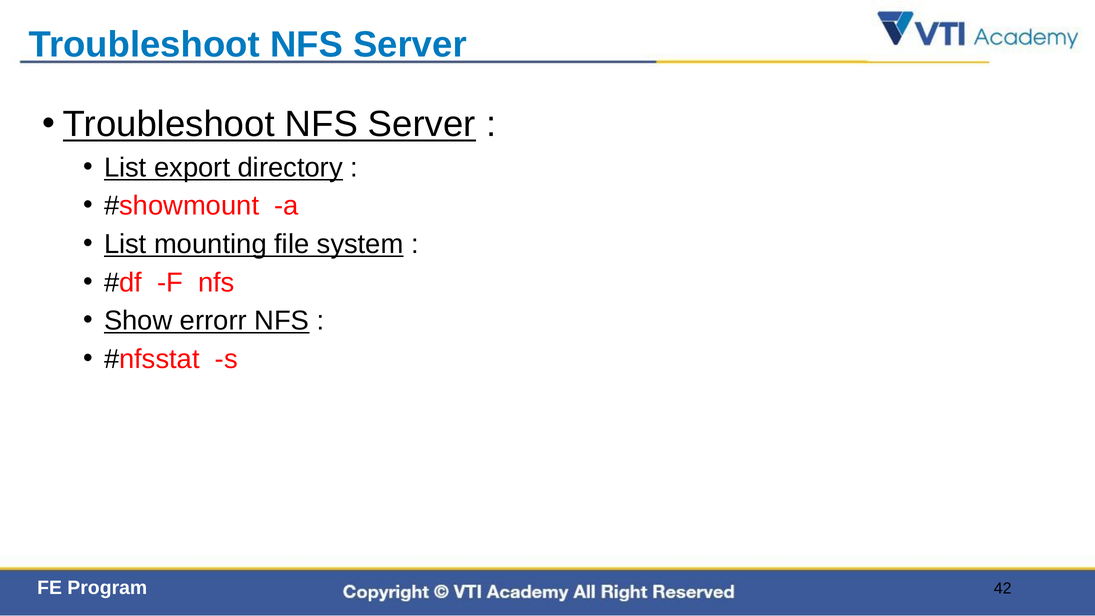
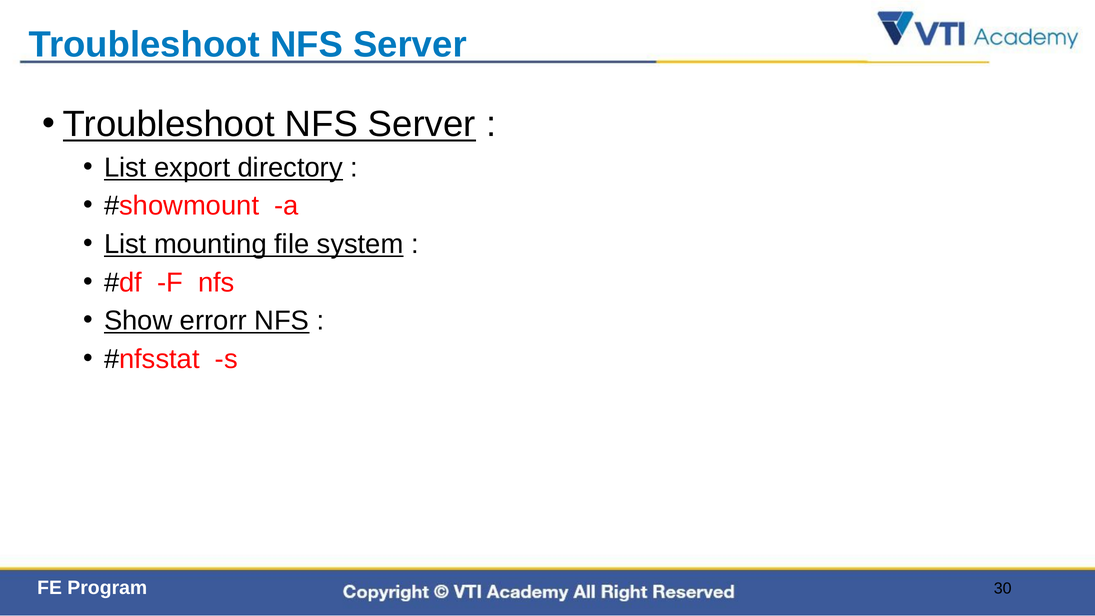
42: 42 -> 30 (1003, 588)
